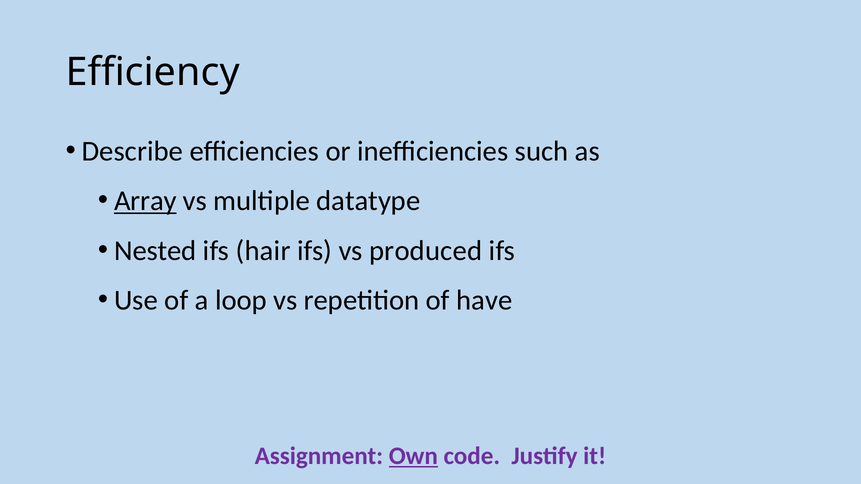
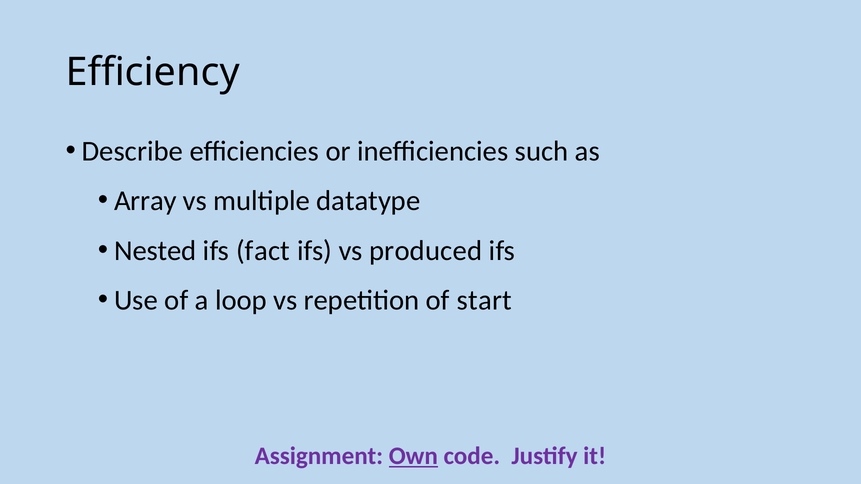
Array underline: present -> none (145, 201)
hair: hair -> fact (263, 251)
have: have -> start (484, 301)
